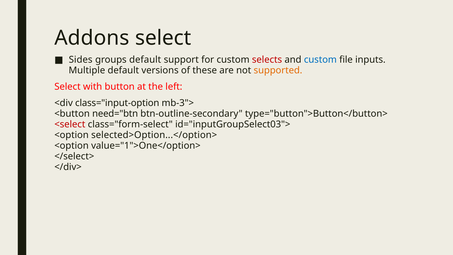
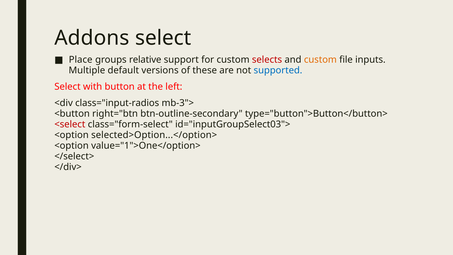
Sides: Sides -> Place (81, 60)
groups default: default -> relative (145, 60)
custom colour: blue -> orange (320, 60)
supported colour: orange -> blue (278, 70)
class="input-option: class="input-option -> class="input-radios (117, 103)
need="btn: need="btn -> right="btn (115, 114)
